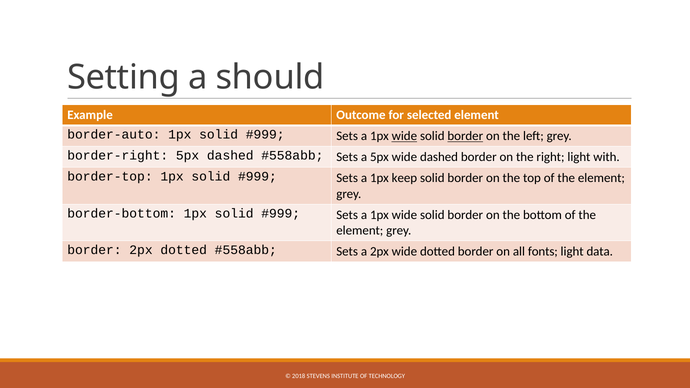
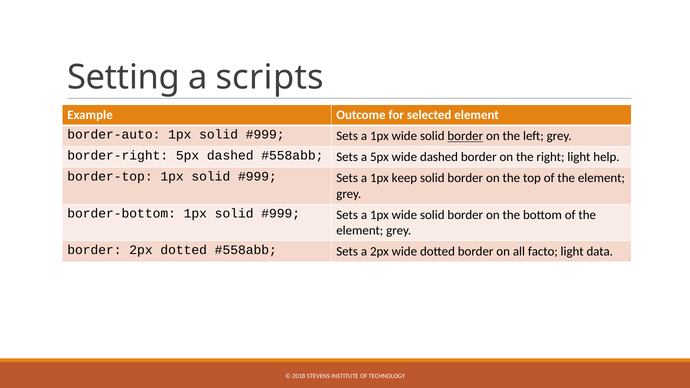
should: should -> scripts (270, 77)
wide underline: present -> none (404, 136)
with: with -> help (606, 157)
fonts: fonts -> facto (543, 252)
